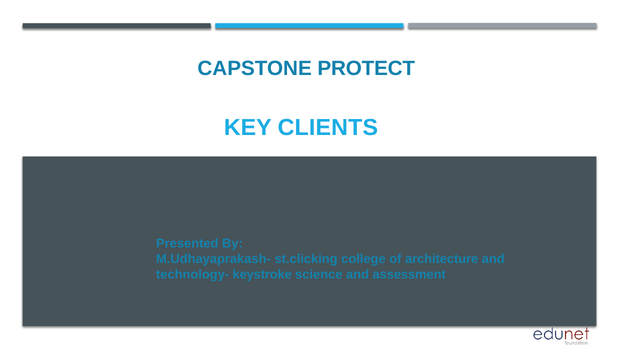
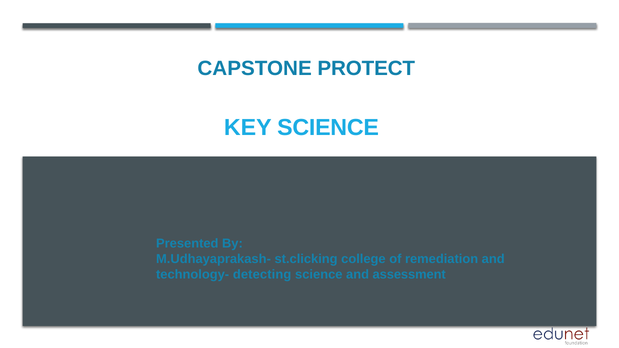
KEY CLIENTS: CLIENTS -> SCIENCE (328, 127)
architecture: architecture -> remediation (442, 259)
keystroke: keystroke -> detecting (262, 274)
